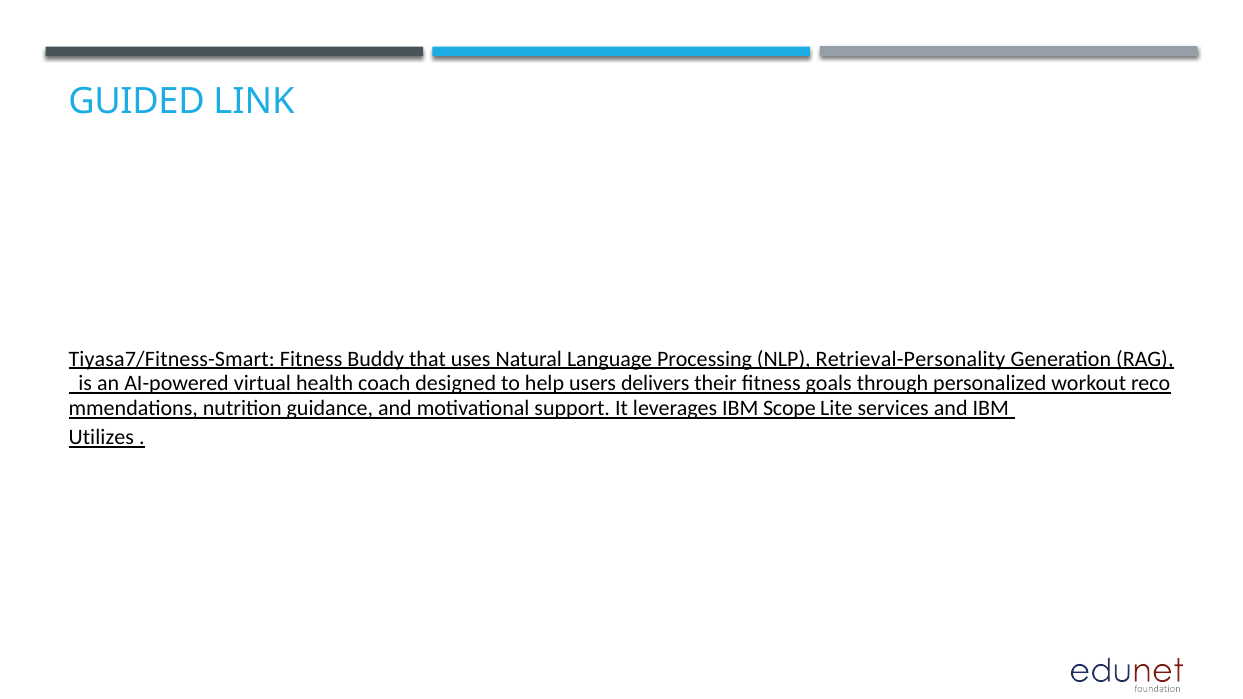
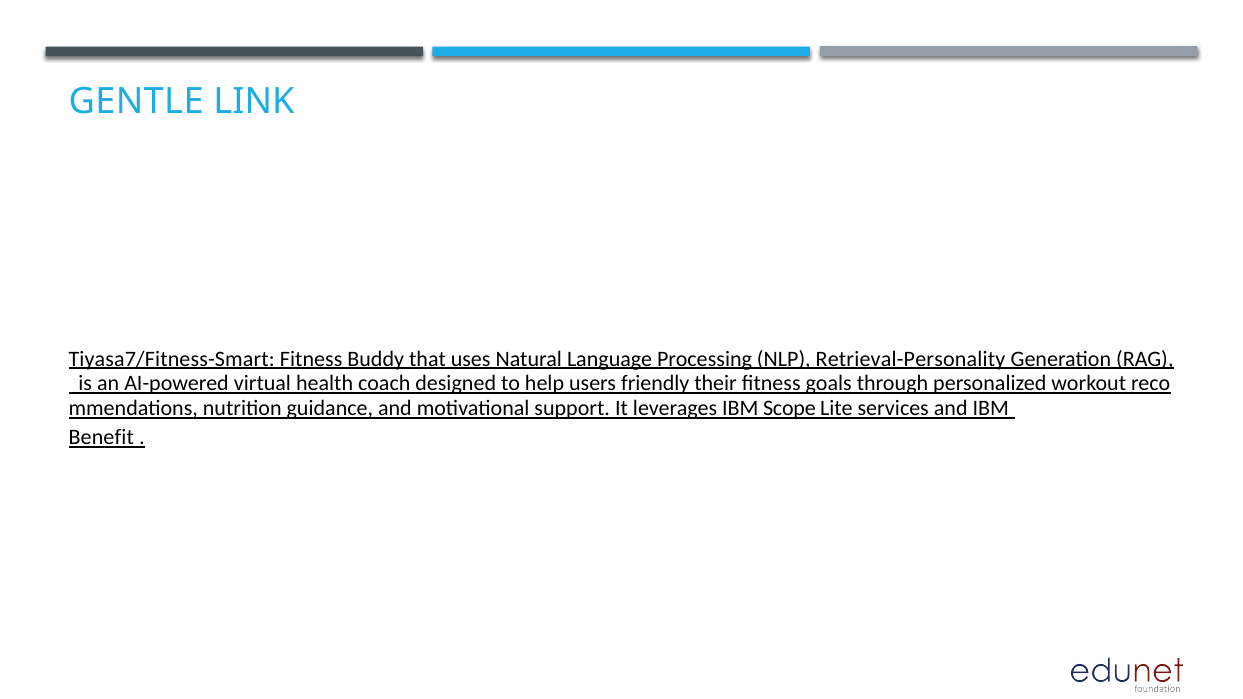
GUIDED: GUIDED -> GENTLE (136, 102)
delivers: delivers -> friendly (655, 384)
Utilizes: Utilizes -> Benefit (101, 438)
